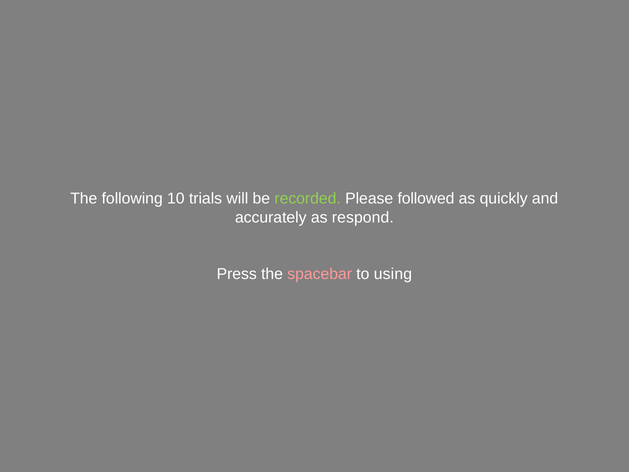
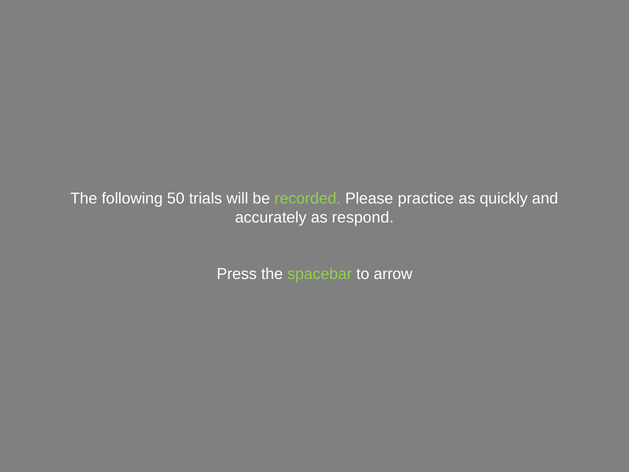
10: 10 -> 50 (176, 199)
followed: followed -> practice (426, 199)
spacebar colour: pink -> light green (320, 274)
using: using -> arrow (393, 274)
